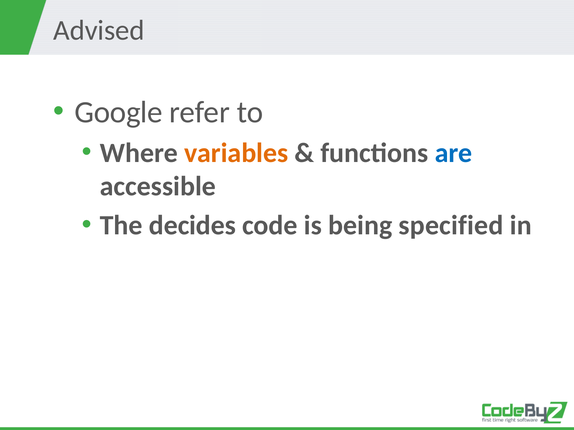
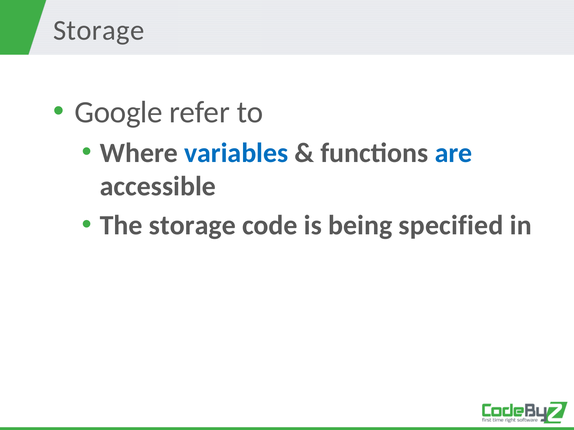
Advised: Advised -> Storage (99, 30)
variables colour: orange -> blue (236, 153)
The decides: decides -> storage (192, 226)
